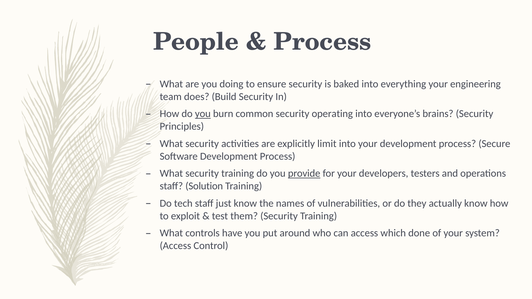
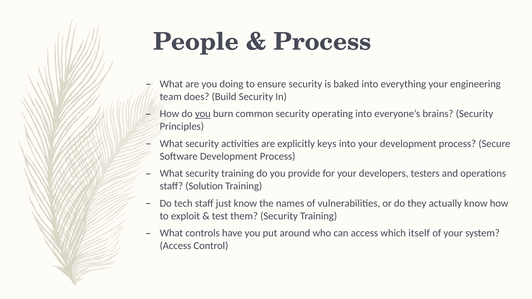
limit: limit -> keys (327, 144)
provide underline: present -> none (304, 174)
done: done -> itself (419, 233)
